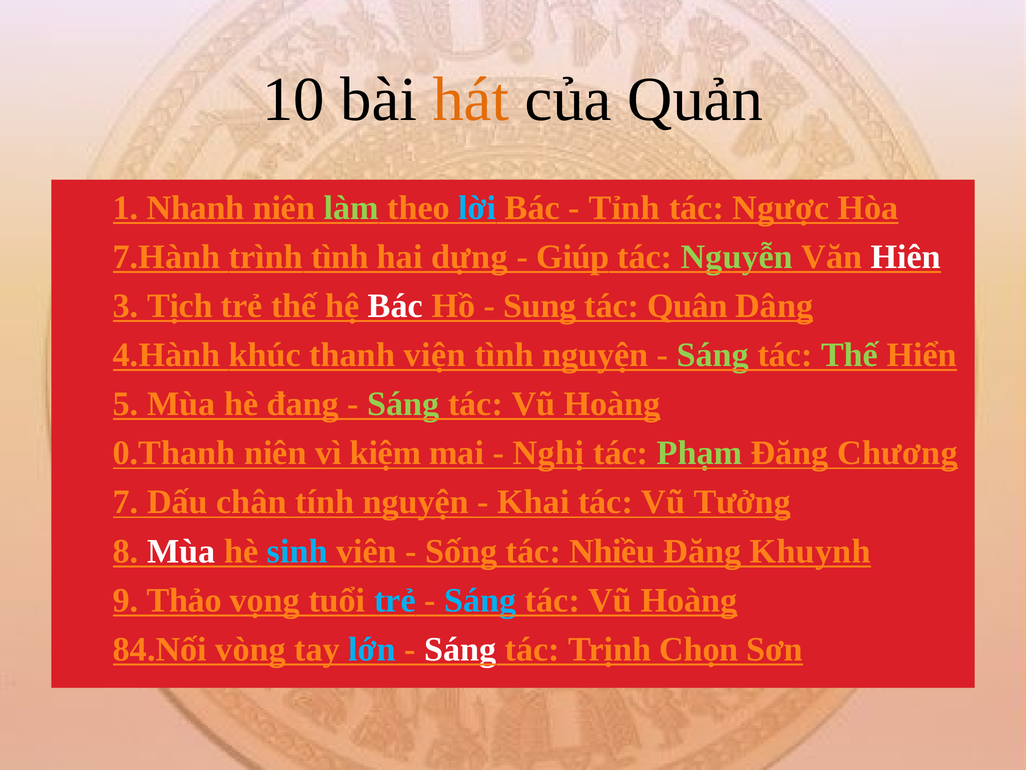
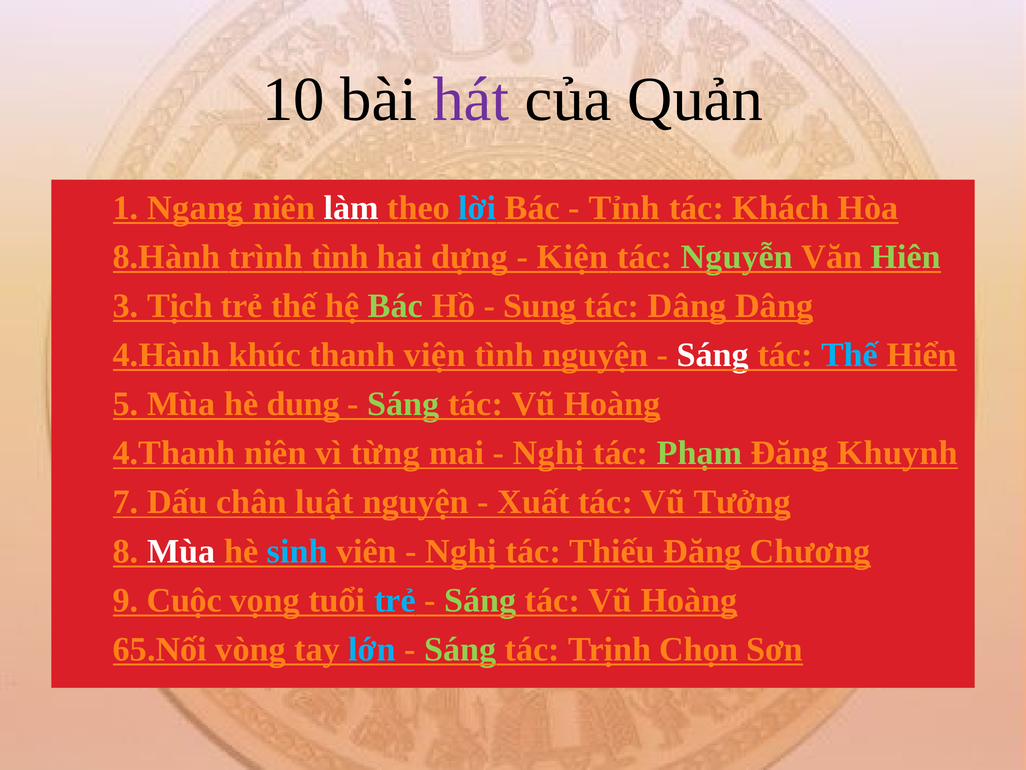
hát colour: orange -> purple (471, 99)
Nhanh: Nhanh -> Ngang (195, 208)
làm colour: light green -> white (351, 208)
Ngược: Ngược -> Khách (781, 208)
7.Hành: 7.Hành -> 8.Hành (167, 257)
Giúp: Giúp -> Kiện (573, 257)
Hiên colour: white -> light green (906, 257)
Bác colour: white -> light green (395, 306)
tác Quân: Quân -> Dâng (687, 306)
Sáng colour: light green -> white (713, 355)
Thế colour: light green -> light blue (849, 355)
đang: đang -> dung (303, 404)
0.Thanh: 0.Thanh -> 4.Thanh (174, 453)
kiệm: kiệm -> từng (385, 453)
Chương: Chương -> Khuynh (898, 453)
tính: tính -> luật (324, 502)
Khai: Khai -> Xuất (533, 502)
Sống: Sống -> Nghị (461, 551)
Nhiều: Nhiều -> Thiếu (612, 551)
Khuynh: Khuynh -> Chương (810, 551)
Thảo: Thảo -> Cuộc (184, 600)
Sáng colour: light blue -> light green (480, 600)
84.Nối: 84.Nối -> 65.Nối (160, 649)
Sáng colour: white -> light green (460, 649)
